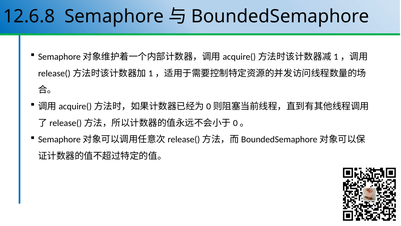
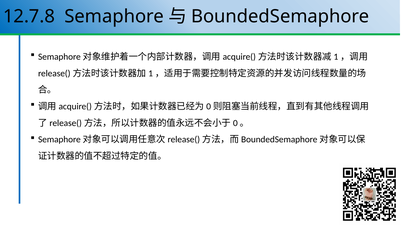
12.6.8: 12.6.8 -> 12.7.8 (29, 17)
